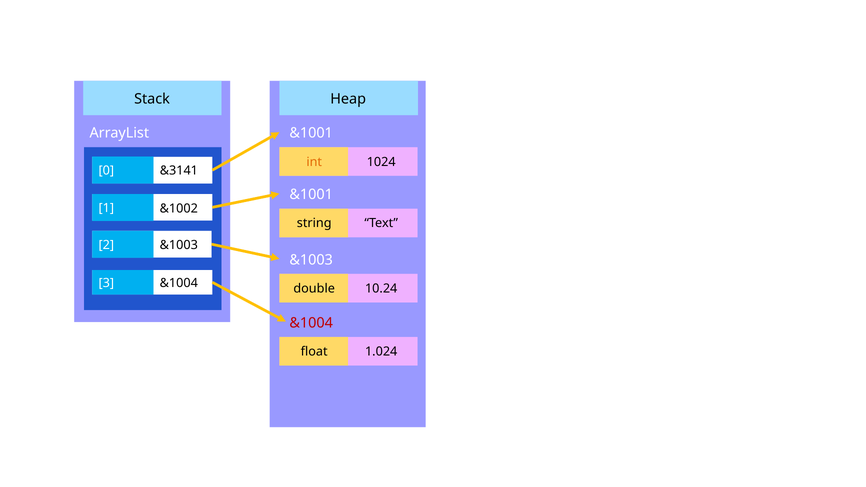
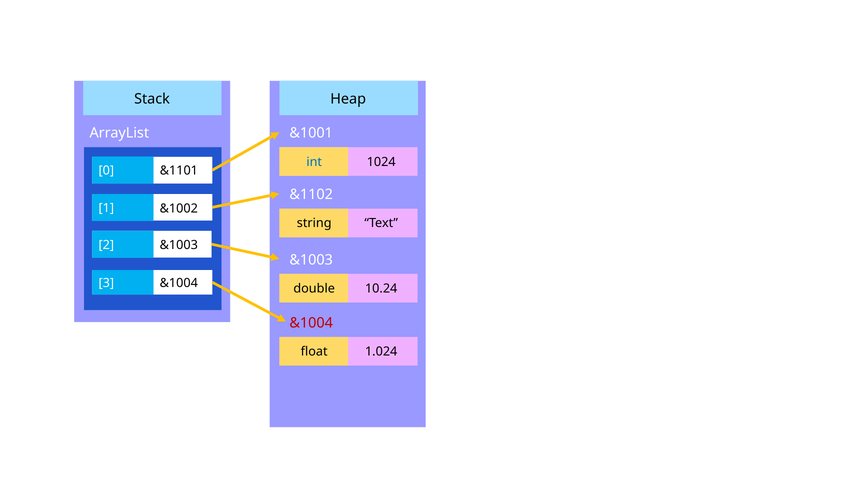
int colour: orange -> blue (314, 162)
&3141: &3141 -> &1101 (179, 171)
&1001: &1001 -> &1102 (311, 195)
